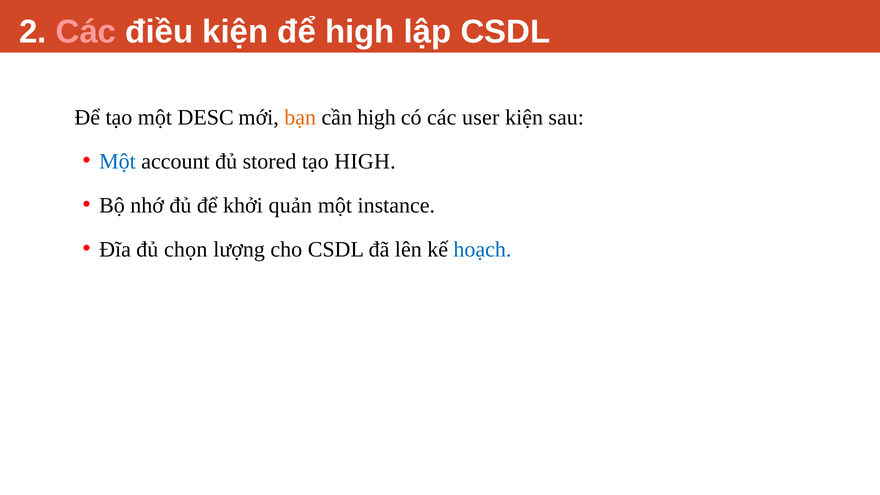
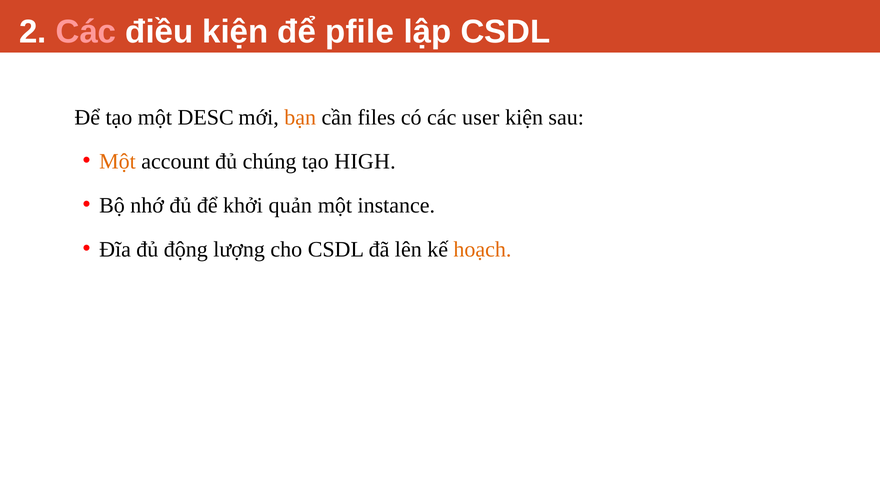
để high: high -> pfile (360, 32)
cần high: high -> files (376, 117)
Một colour: blue -> orange (117, 161)
stored: stored -> chúng (270, 161)
chọn: chọn -> động (186, 249)
hoạch colour: blue -> orange (482, 249)
